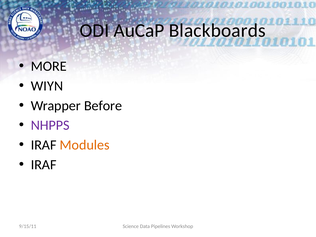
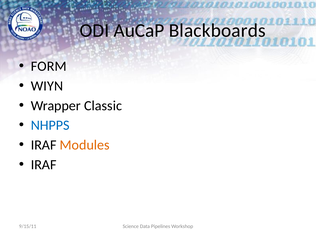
MORE: MORE -> FORM (49, 66)
Before: Before -> Classic (103, 106)
NHPPS colour: purple -> blue (50, 125)
